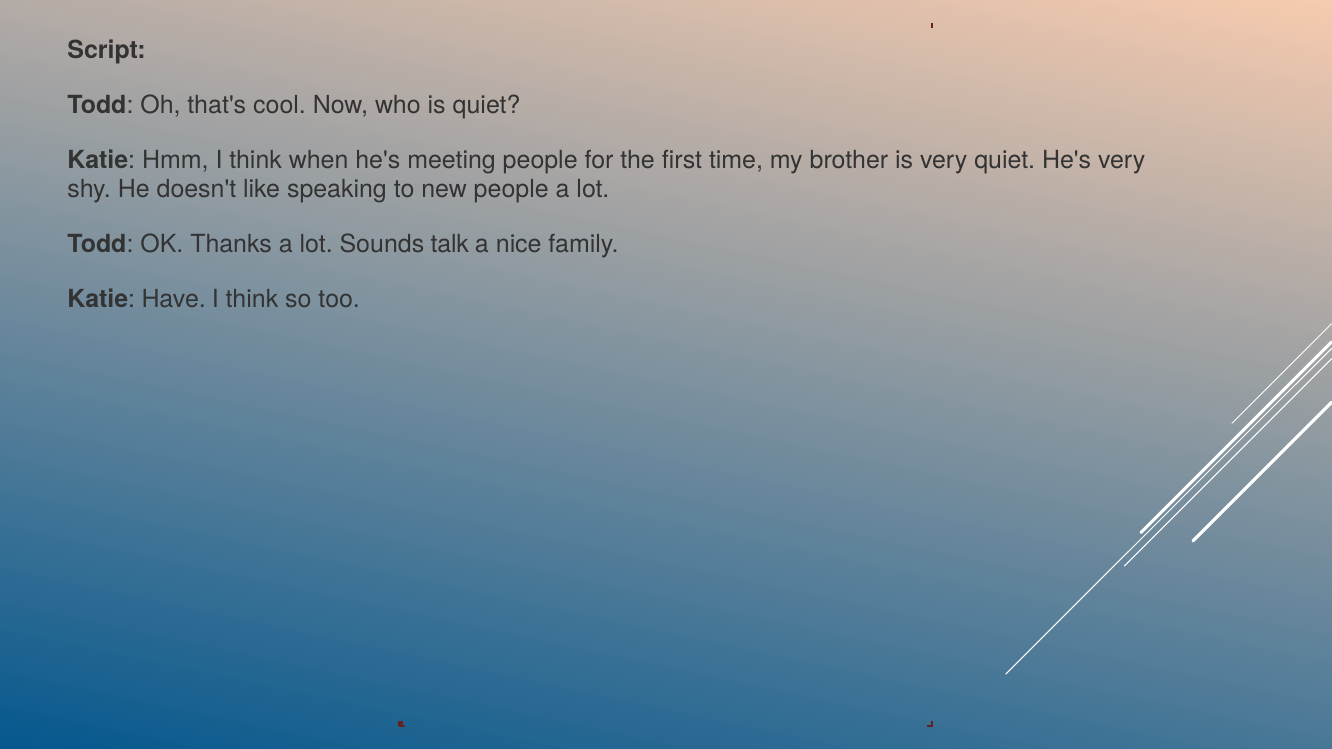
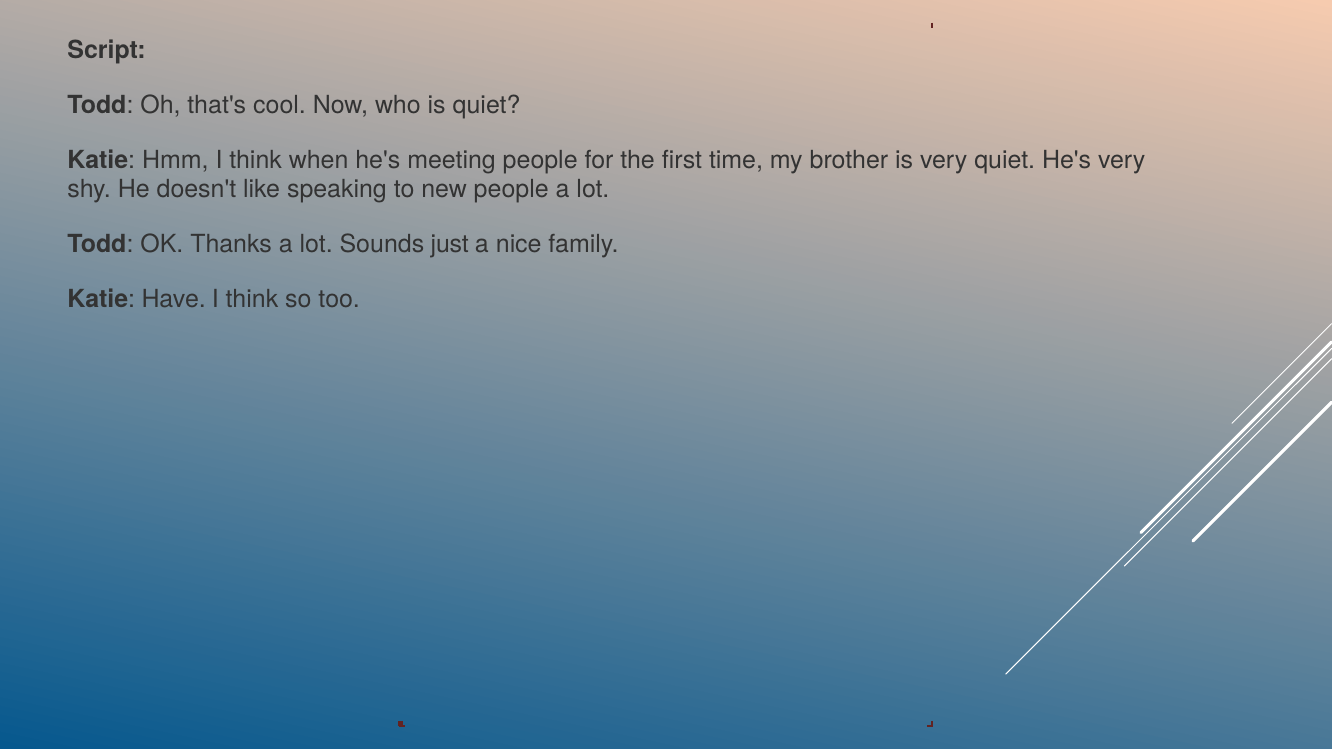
talk: talk -> just (450, 245)
